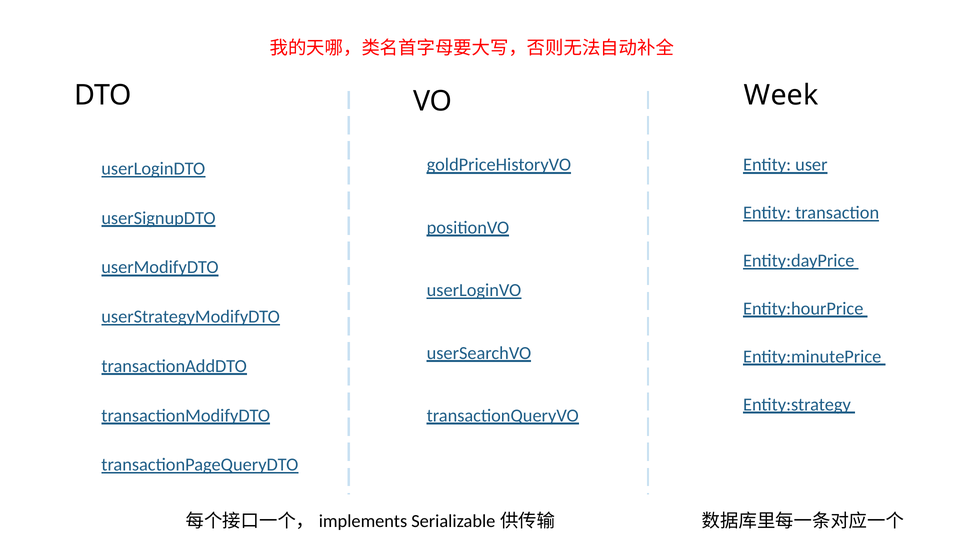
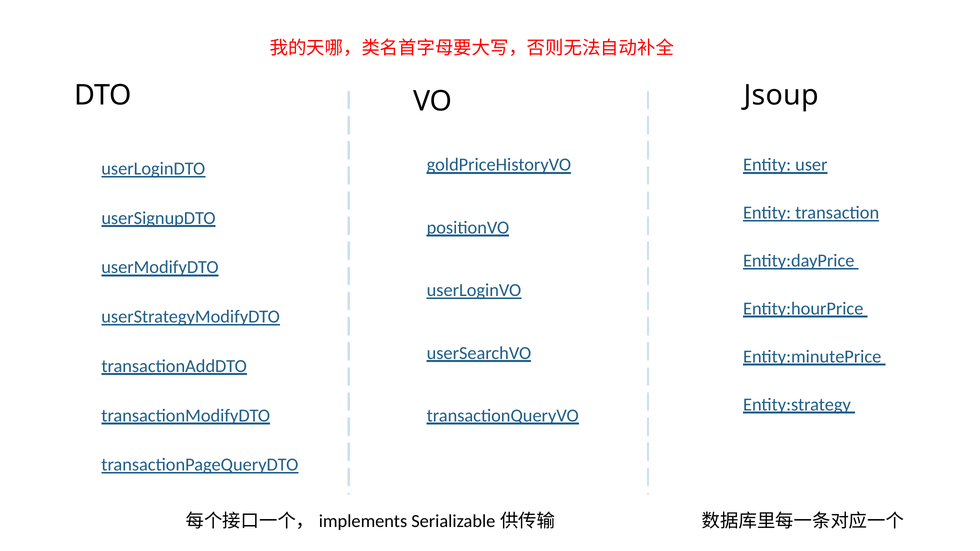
Week: Week -> Jsoup (781, 95)
